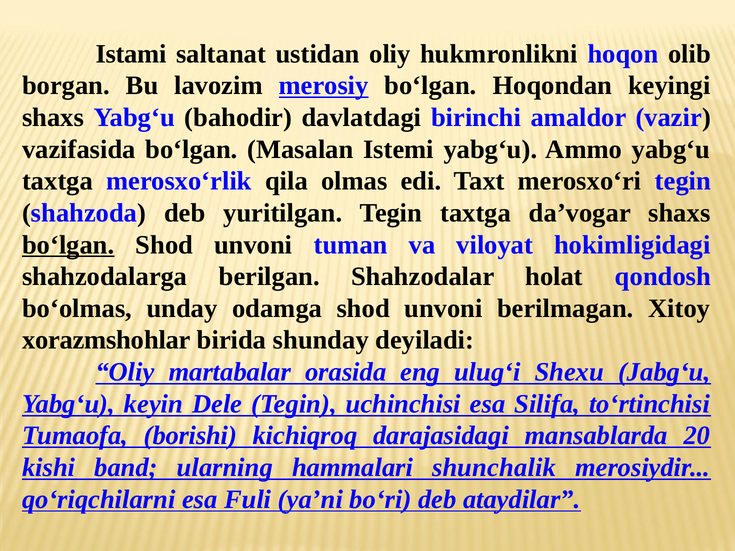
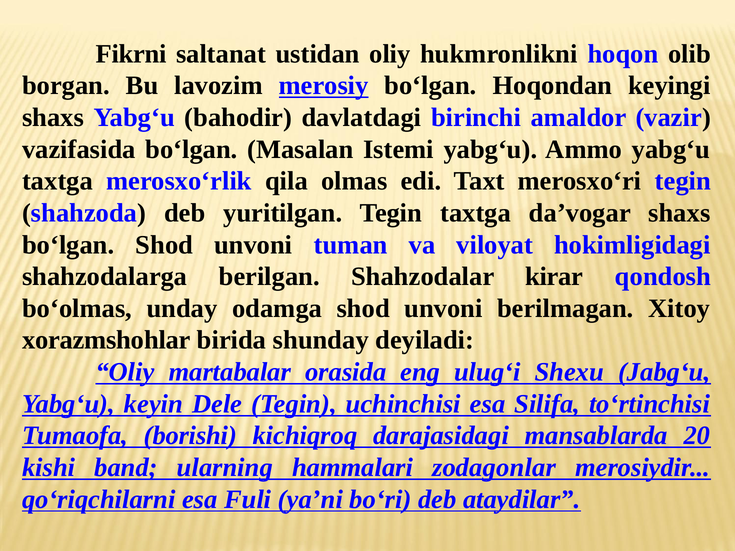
Istami: Istami -> Fikrni (131, 54)
bo‘lgan underline: present -> none (68, 245)
holat: holat -> kirar (554, 277)
shunchalik: shunchalik -> zodagonlar (494, 468)
